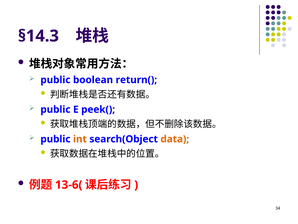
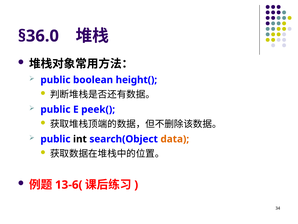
§14.3: §14.3 -> §36.0 (38, 36)
return(: return( -> height( (136, 80)
int colour: orange -> black (80, 139)
